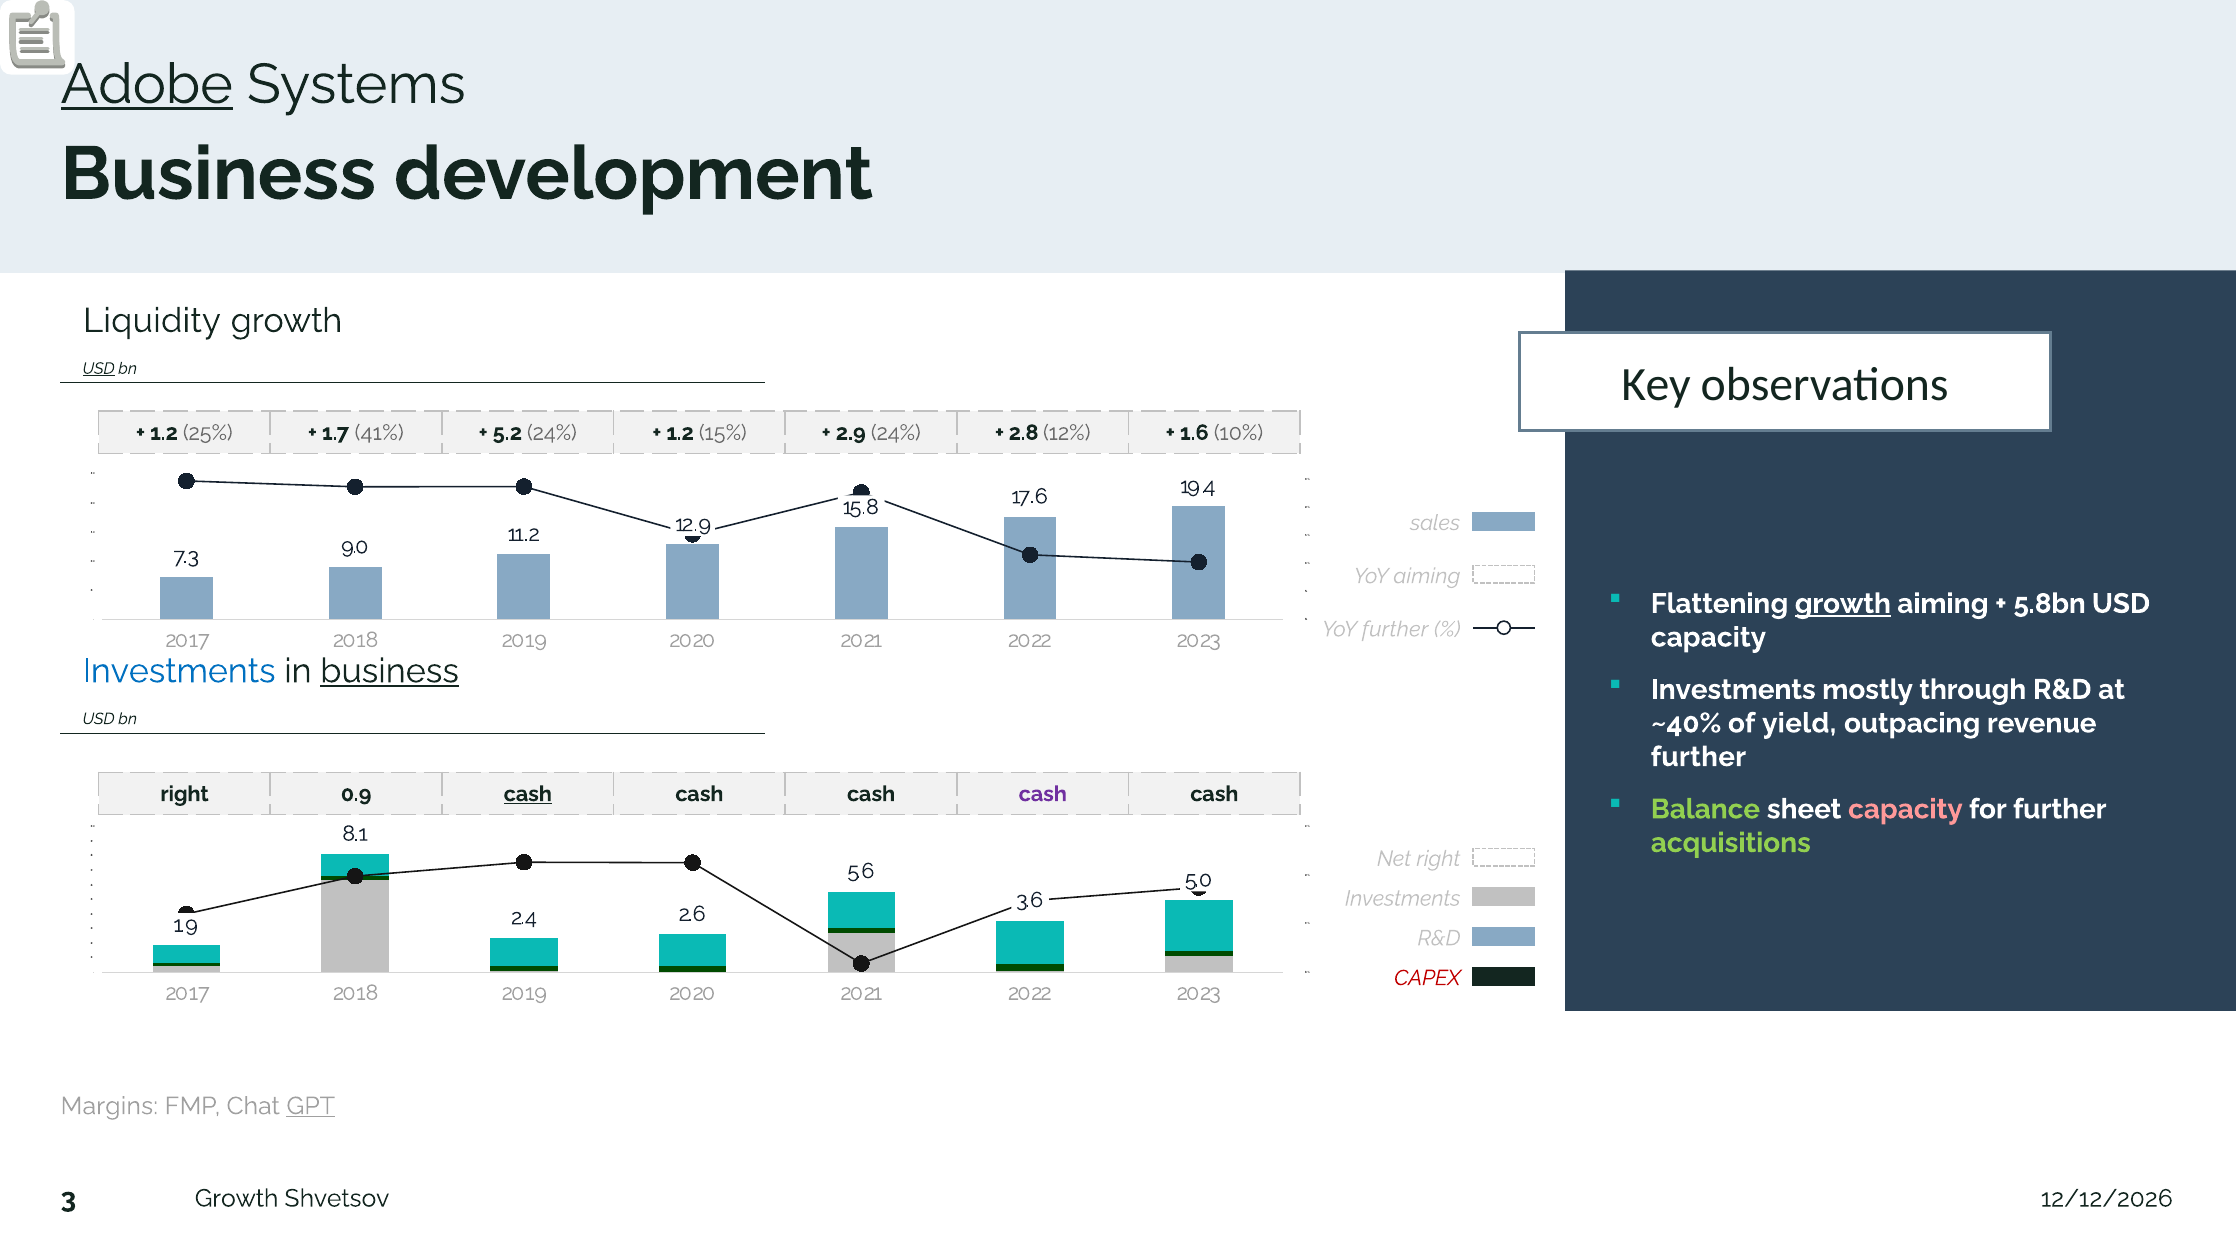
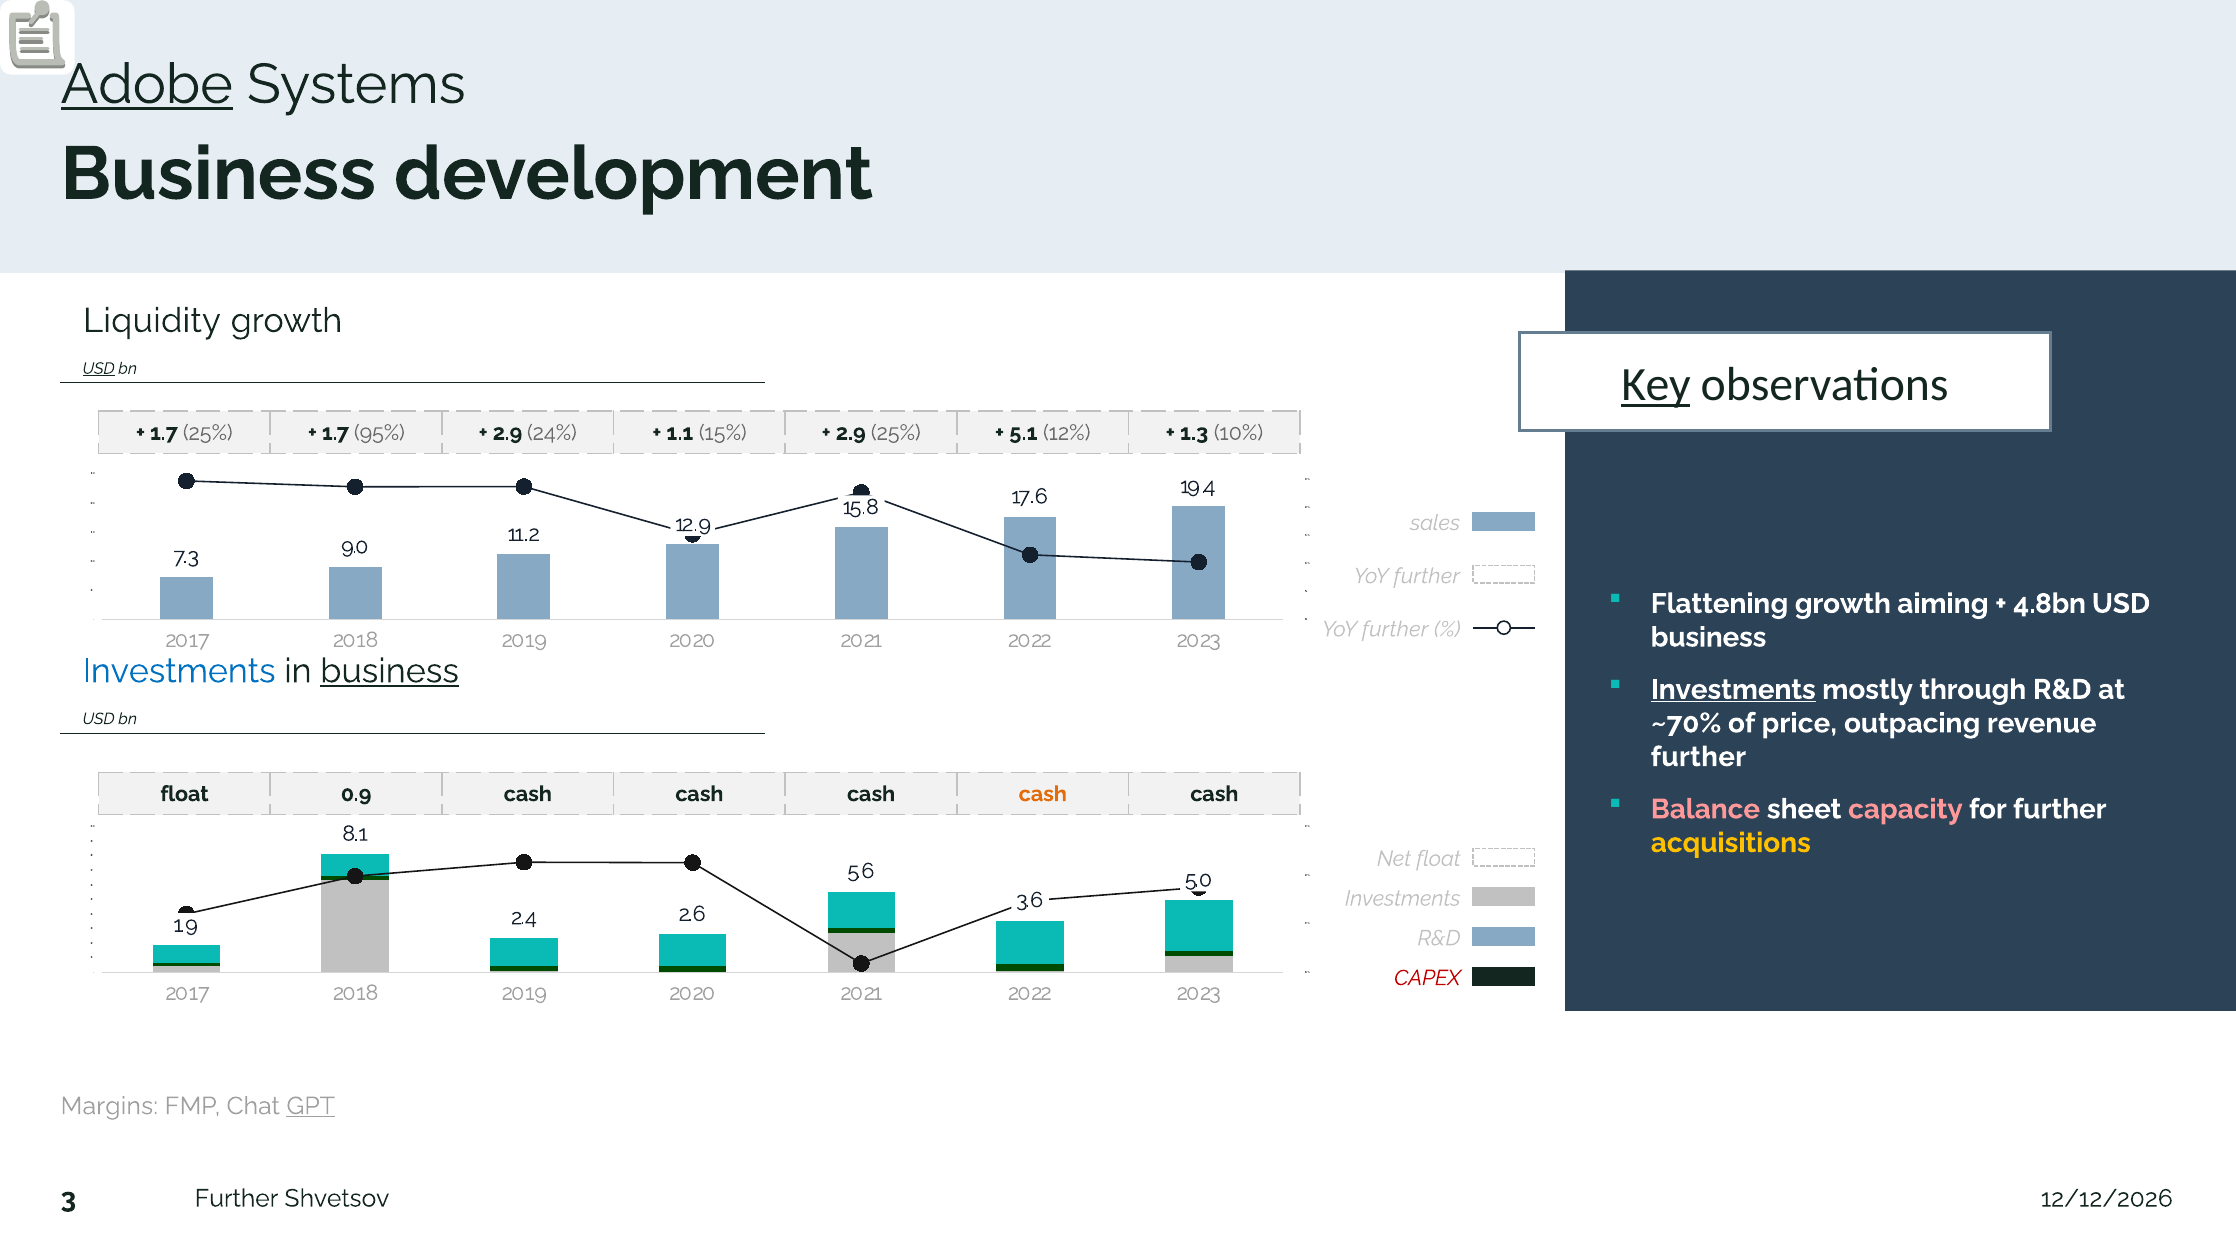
Key underline: none -> present (1656, 385)
1.2: 1.2 -> 1.7 (164, 433)
41%: 41% -> 95% (379, 433)
5.2: 5.2 -> 2.9 (508, 433)
1.2: 1.2 -> 1.1 (680, 433)
2.9 24%: 24% -> 25% (896, 433)
2.8: 2.8 -> 5.1 (1023, 433)
1.6: 1.6 -> 1.3 (1194, 433)
aiming: aiming -> further (1427, 576)
growth underline: present -> none (1843, 604)
5.8bn: 5.8bn -> 4.8bn (2050, 604)
capacity: capacity -> business (1709, 637)
Investments underline: none -> present (1733, 689)
~40%: ~40% -> ~70% (1686, 723)
yield: yield -> price (1799, 723)
right: right -> float (184, 794)
cash underline: present -> none (528, 794)
cash colour: purple -> orange (1043, 794)
Balance colour: light green -> pink (1705, 809)
acquisitions colour: light green -> yellow (1731, 843)
Net right: right -> float (1439, 859)
Growth: Growth -> Further (237, 1198)
